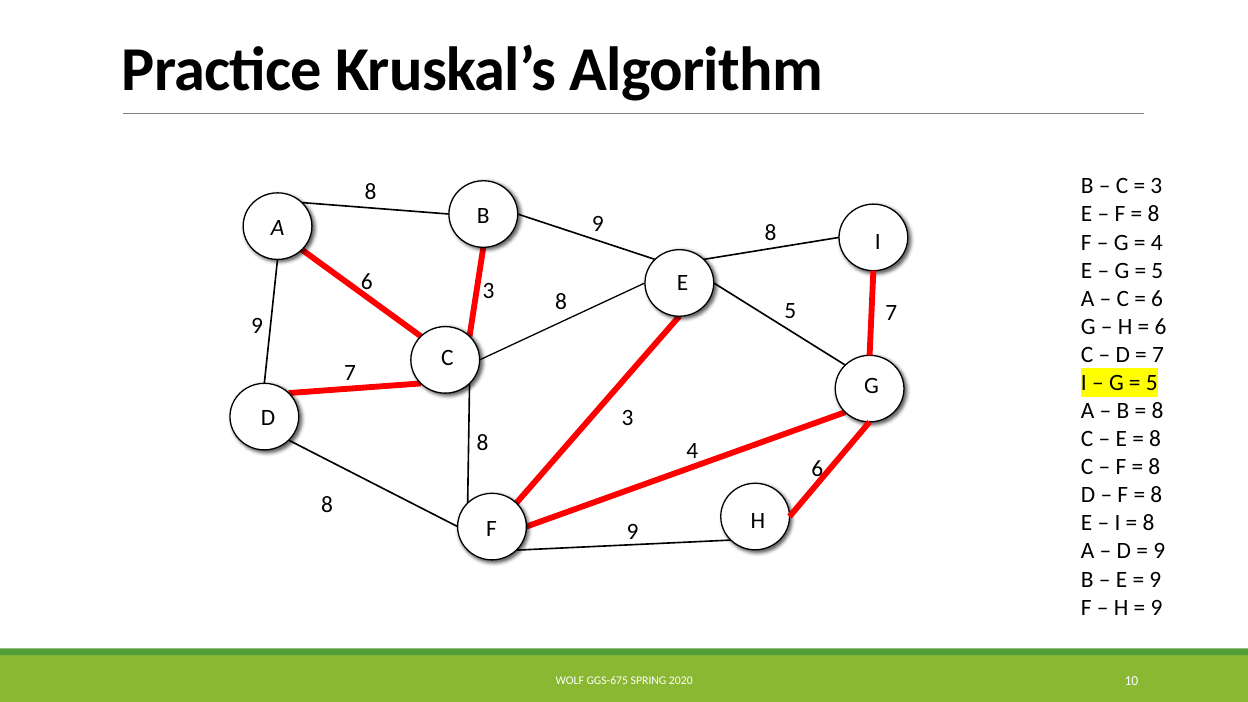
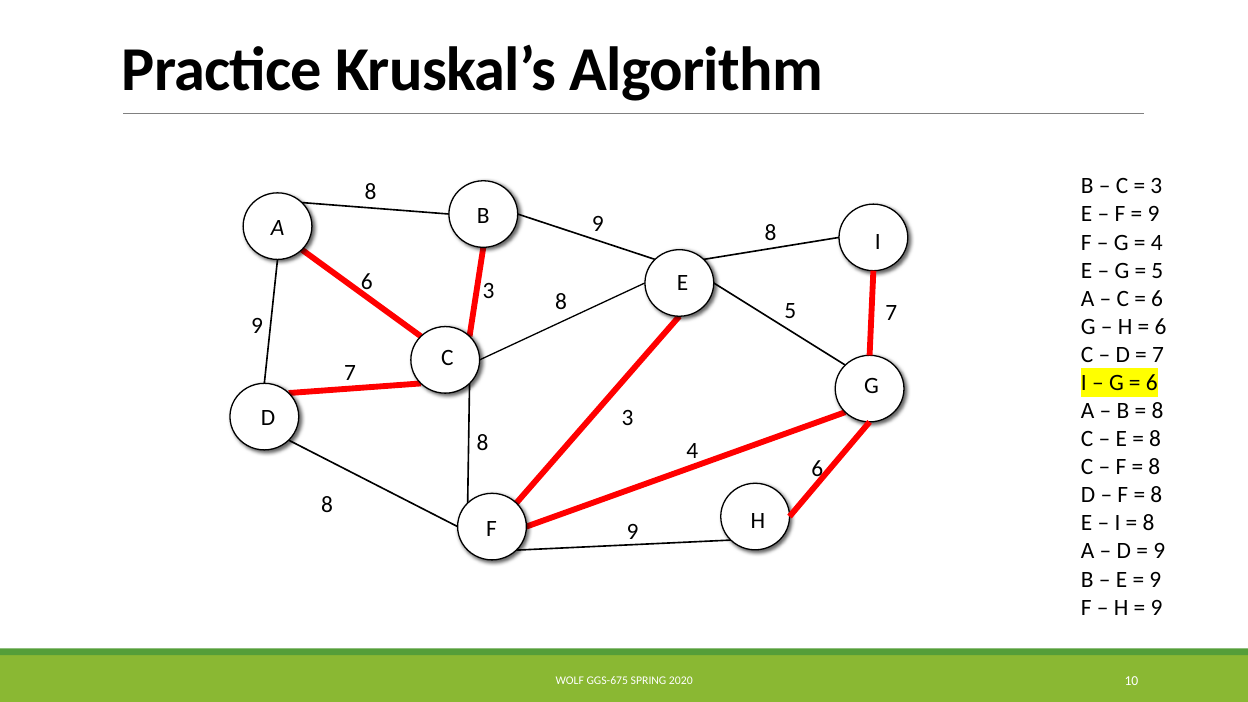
8: 8 -> 9 (1153, 214)
5: 5 -> 6 (1152, 383)
